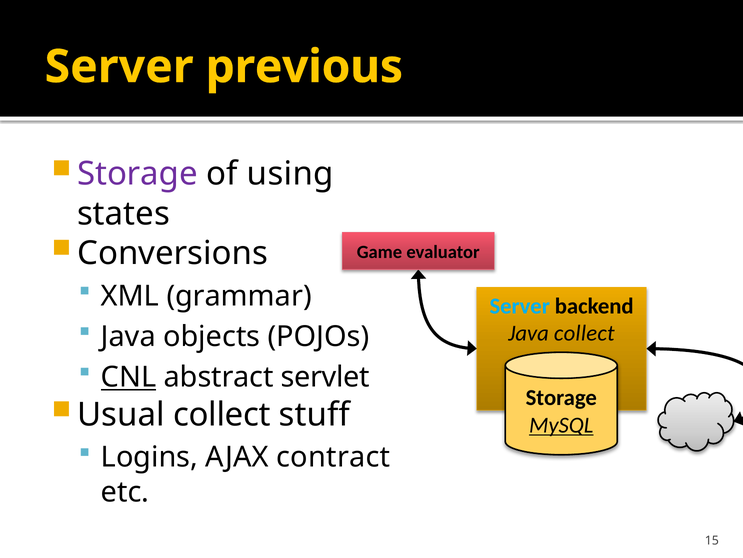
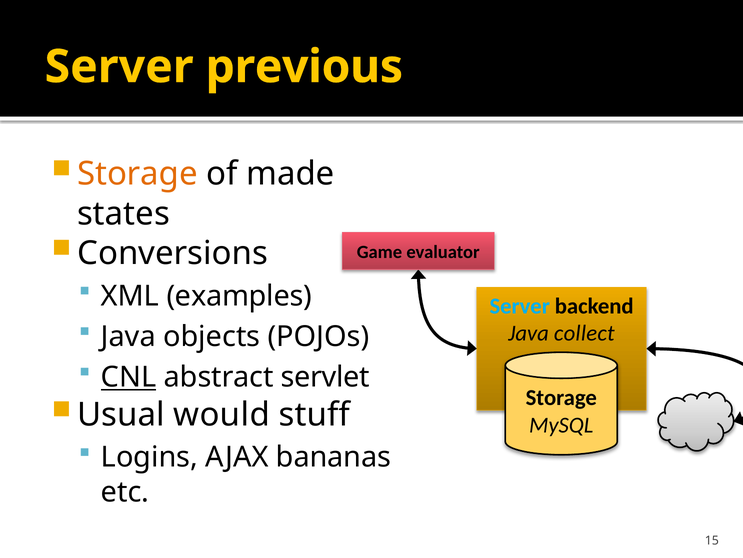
Storage colour: purple -> orange (137, 174)
using: using -> made (290, 174)
grammar: grammar -> examples (239, 296)
Usual collect: collect -> would (222, 414)
MySQL underline: present -> none (561, 425)
contract: contract -> bananas (334, 457)
